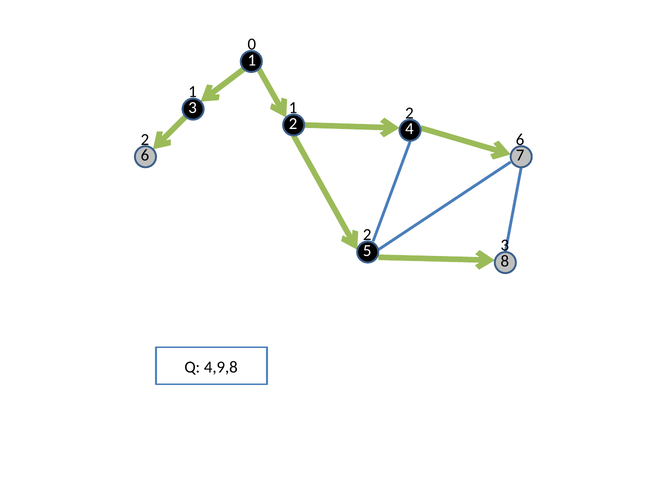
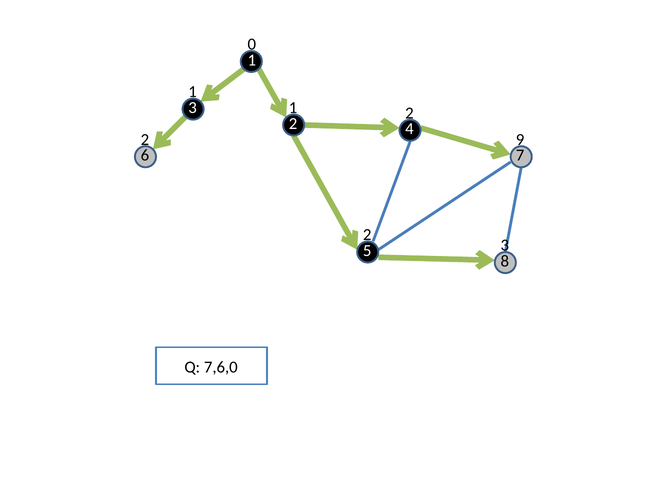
2 6: 6 -> 9 (520, 140)
4,9,8: 4,9,8 -> 7,6,0 (221, 367)
